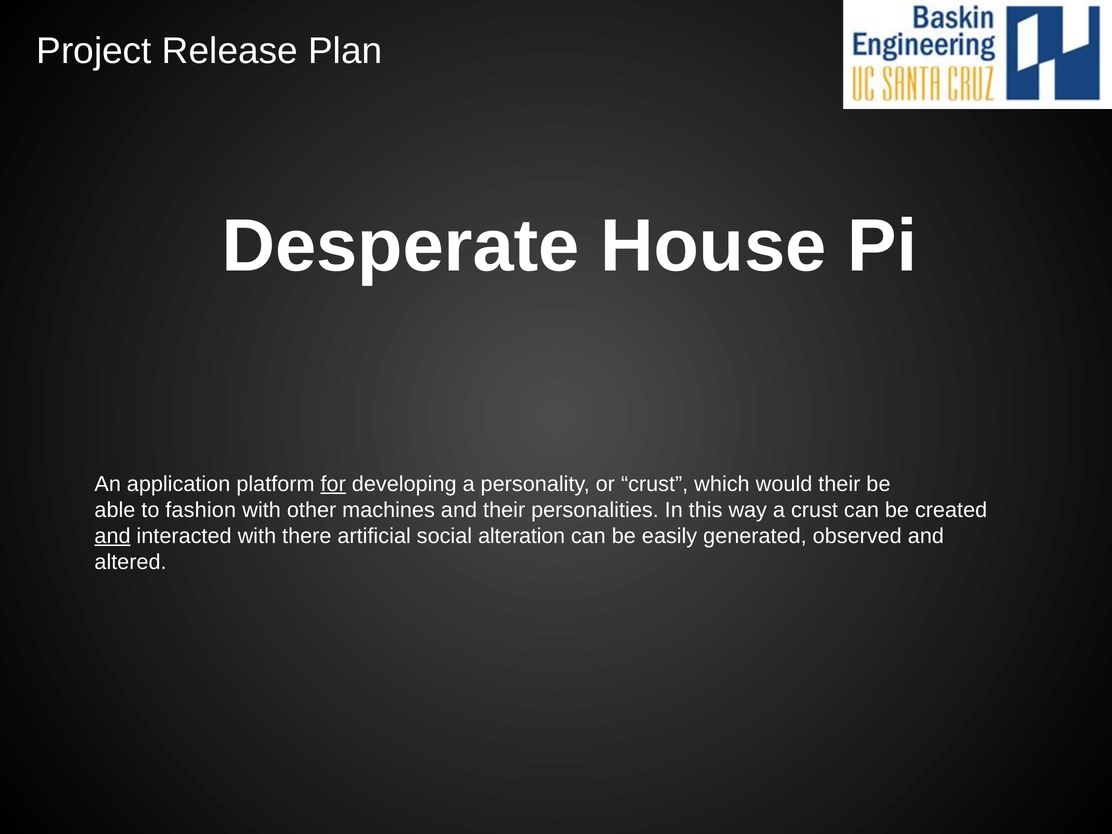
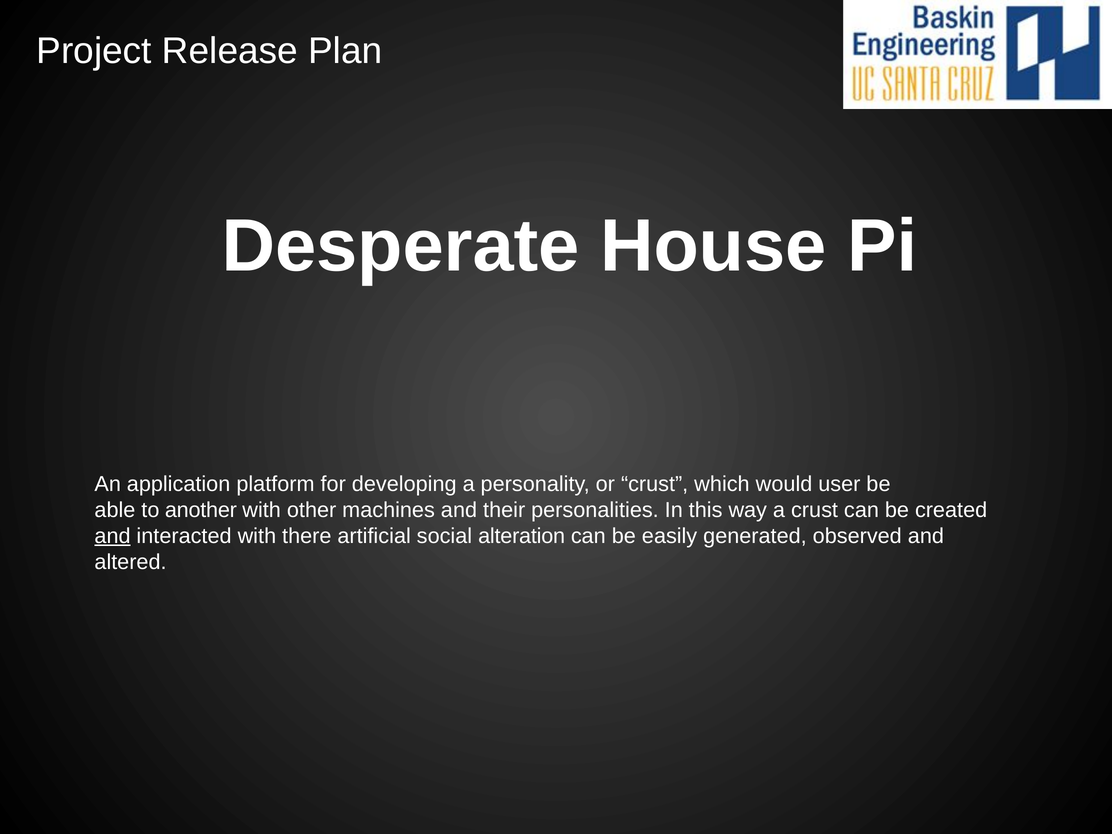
for underline: present -> none (333, 484)
would their: their -> user (839, 484)
fashion: fashion -> another (201, 510)
